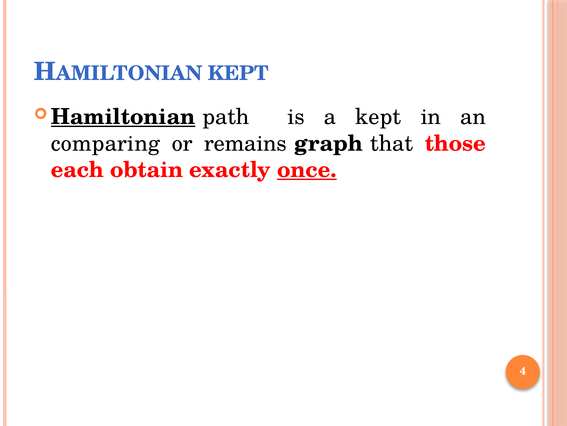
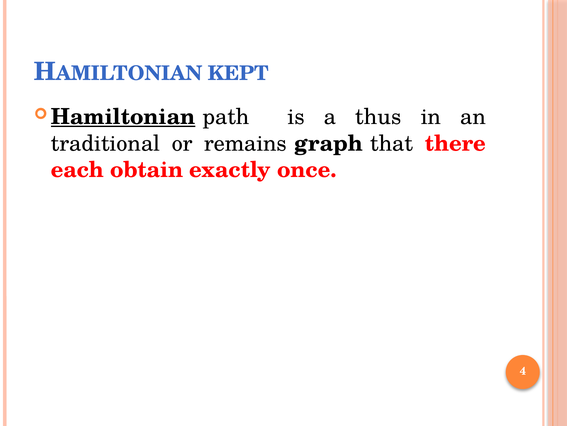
a kept: kept -> thus (378, 117)
comparing: comparing -> traditional (106, 143)
those: those -> there (455, 143)
once underline: present -> none (307, 170)
